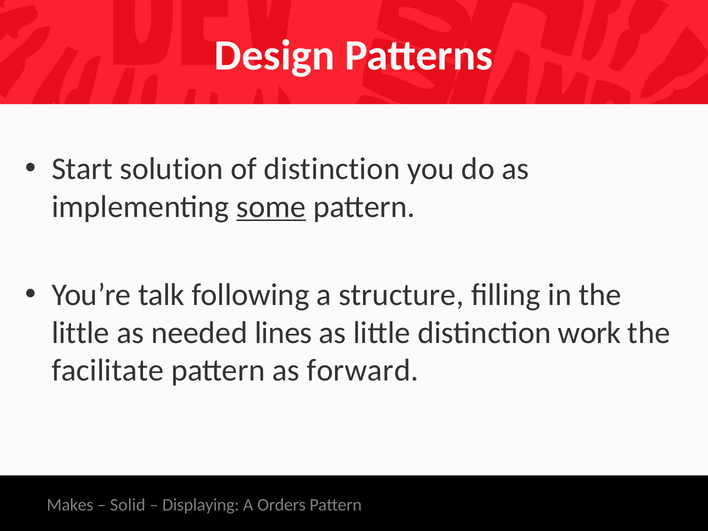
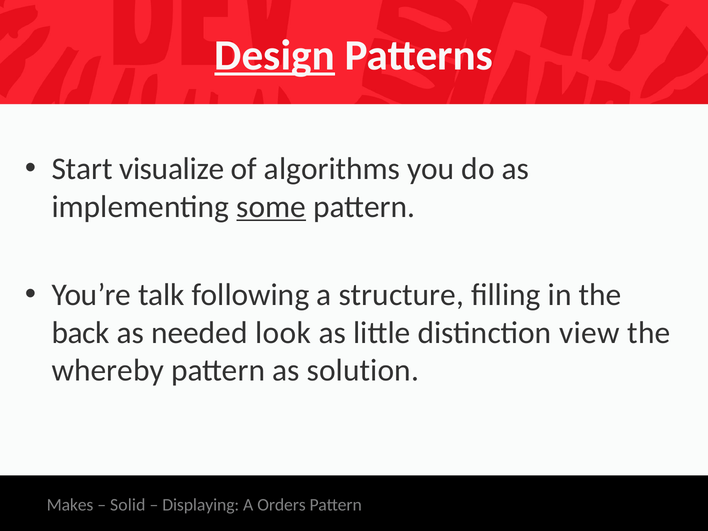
Design underline: none -> present (275, 55)
solution: solution -> visualize (172, 169)
of distinction: distinction -> algorithms (332, 169)
little: little -> back (81, 333)
lines: lines -> look (283, 333)
work: work -> view (589, 333)
facilitate: facilitate -> whereby (108, 370)
forward: forward -> solution (363, 370)
